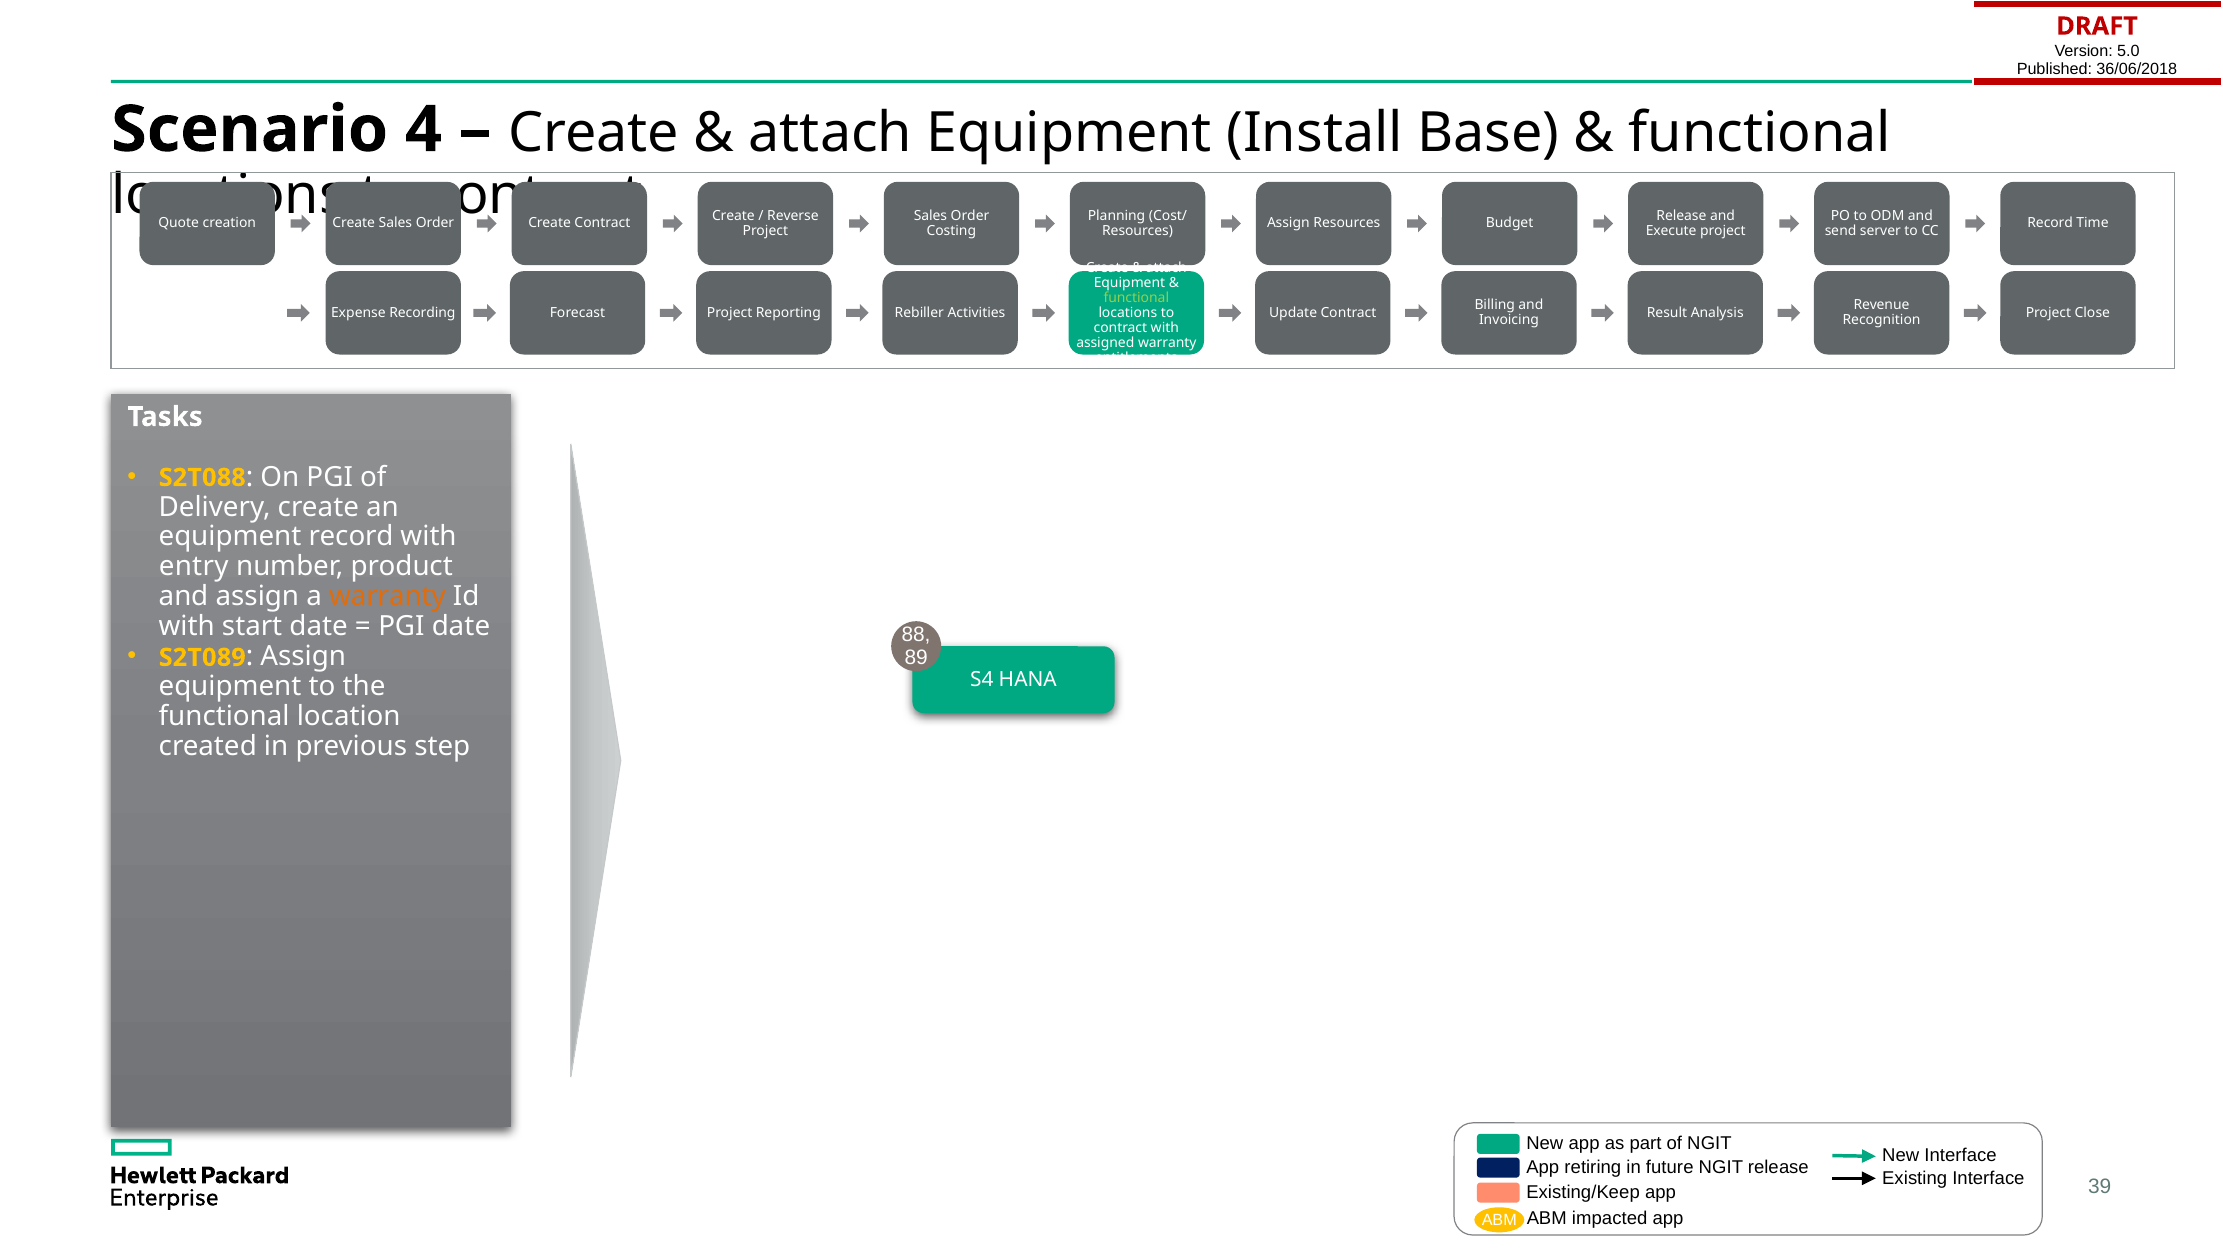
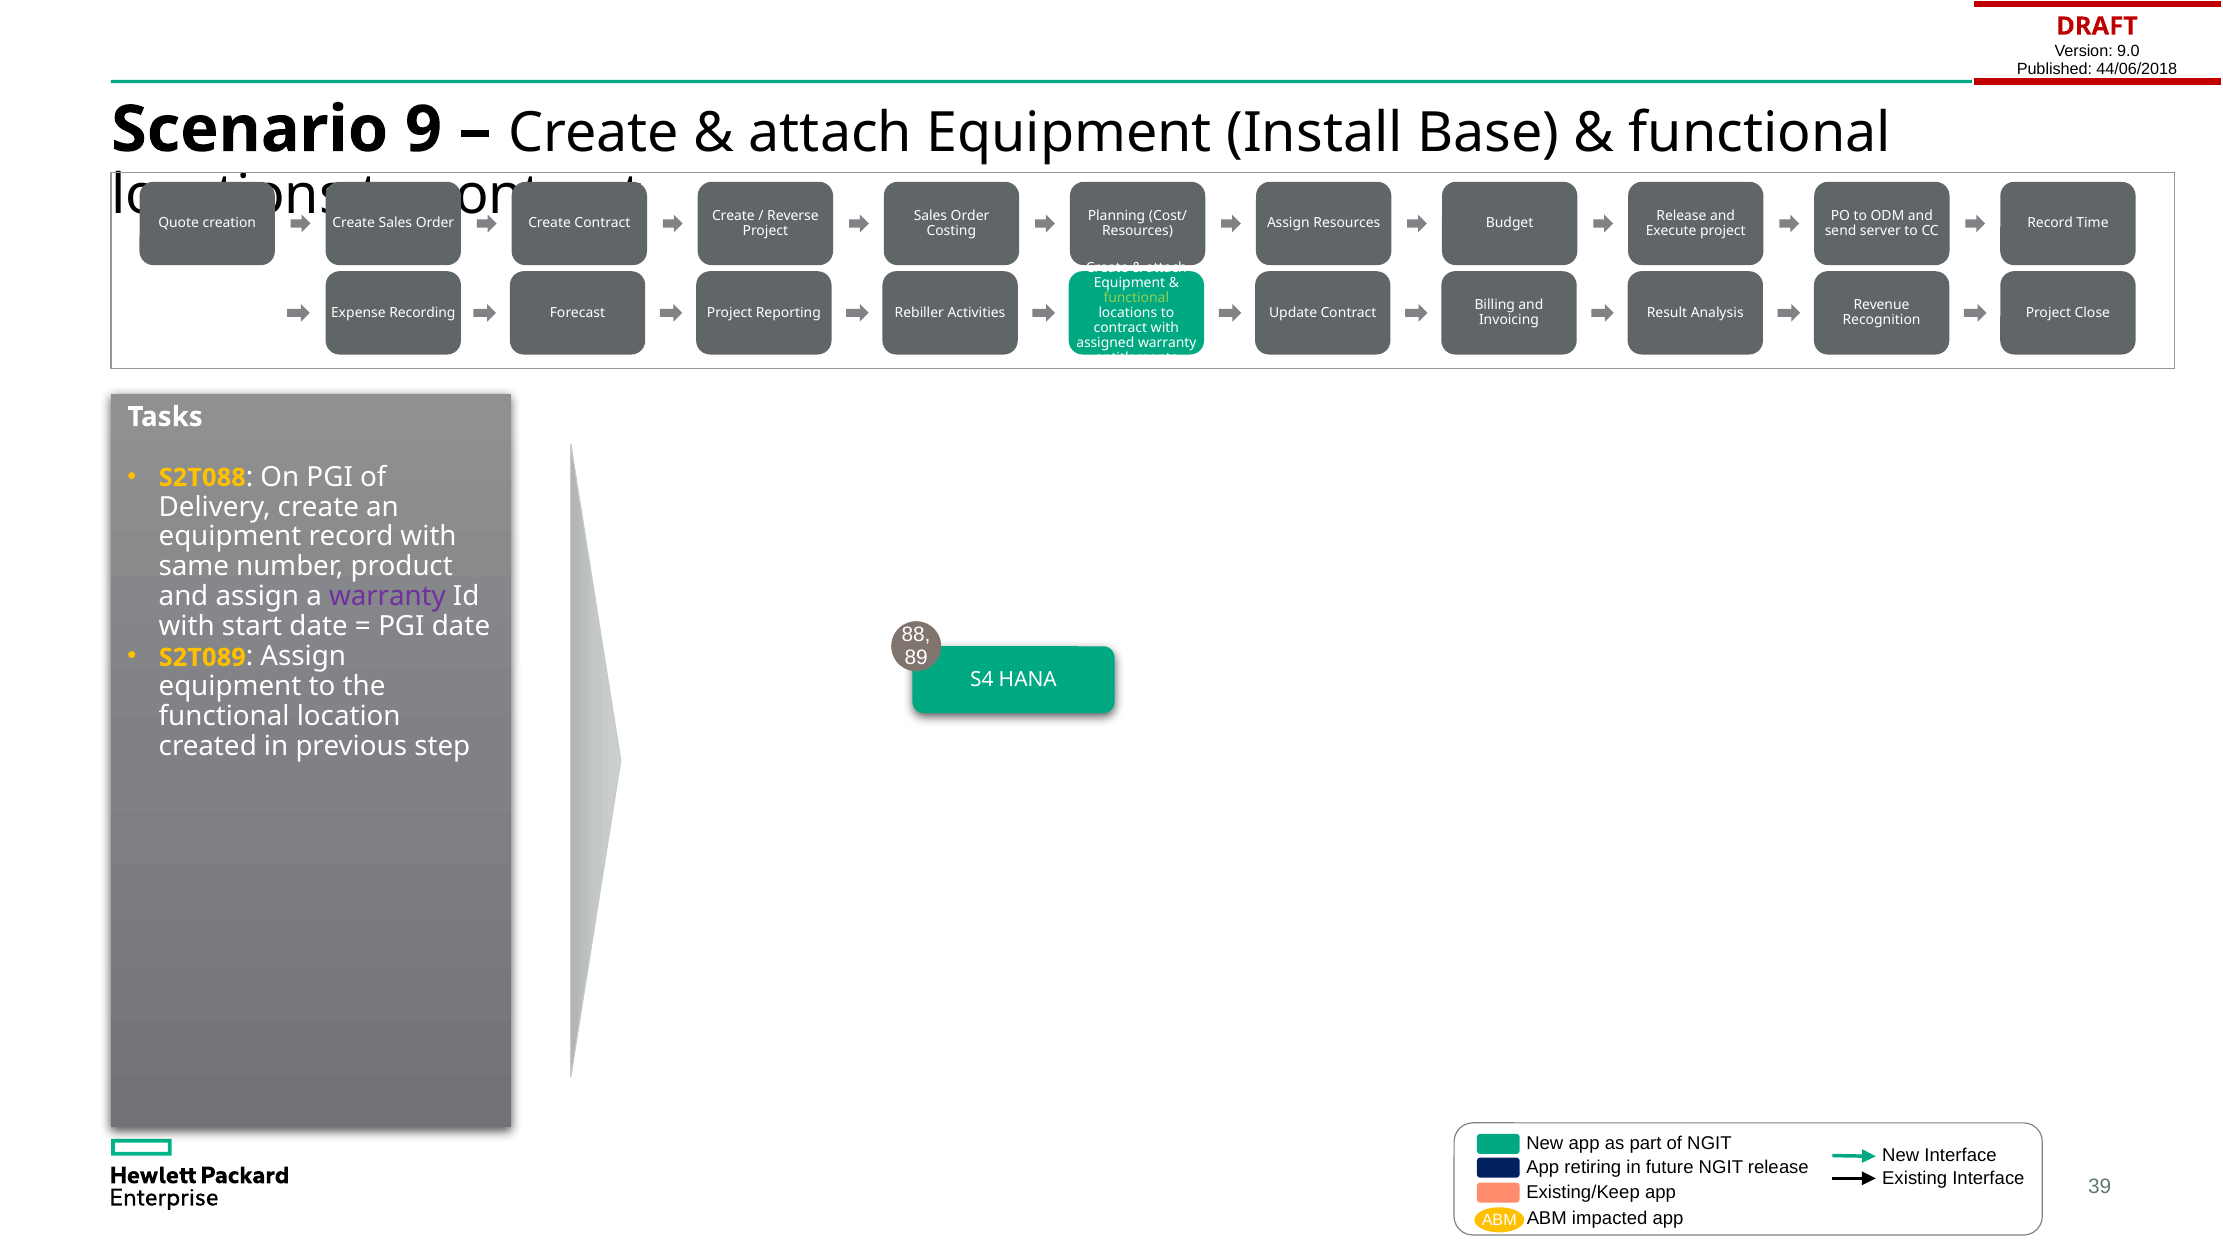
5.0: 5.0 -> 9.0 (2128, 51)
36/06/2018: 36/06/2018 -> 44/06/2018 (2137, 70)
4: 4 -> 9 (424, 130)
entry: entry -> same (194, 567)
warranty colour: orange -> purple (387, 597)
